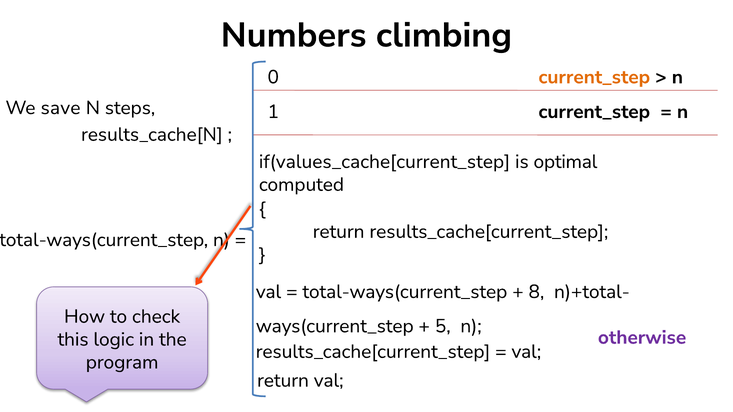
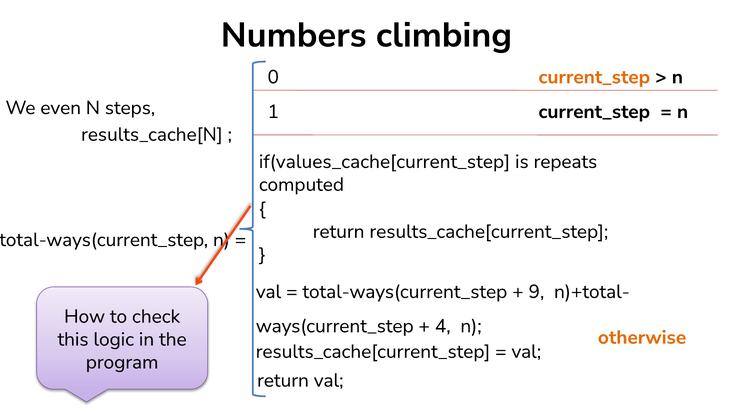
save: save -> even (61, 108)
optimal: optimal -> repeats (565, 162)
8: 8 -> 9 (536, 292)
5: 5 -> 4 (443, 326)
otherwise colour: purple -> orange (642, 338)
